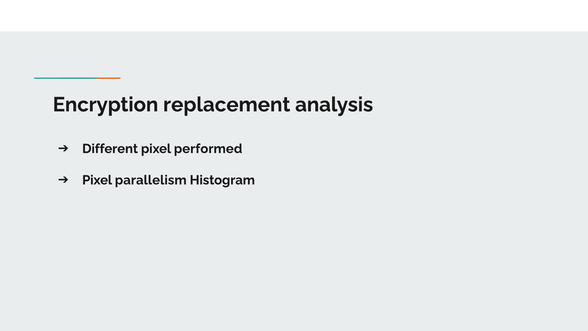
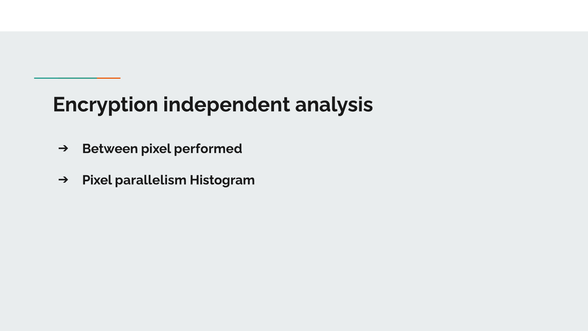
replacement: replacement -> independent (227, 105)
Different: Different -> Between (110, 149)
